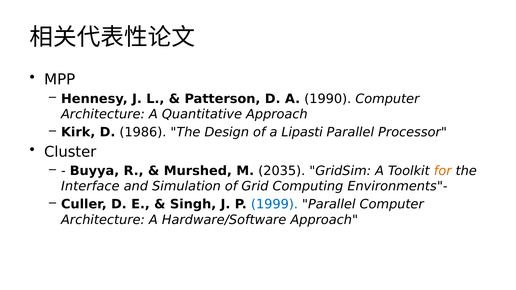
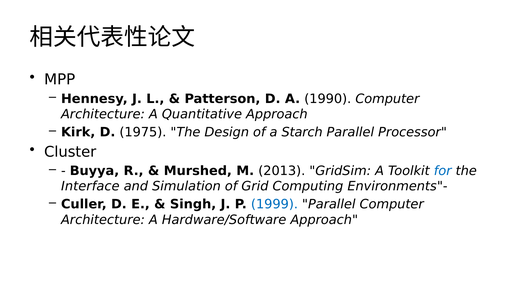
1986: 1986 -> 1975 (143, 132)
Lipasti: Lipasti -> Starch (302, 132)
2035: 2035 -> 2013 (282, 171)
for colour: orange -> blue (443, 171)
